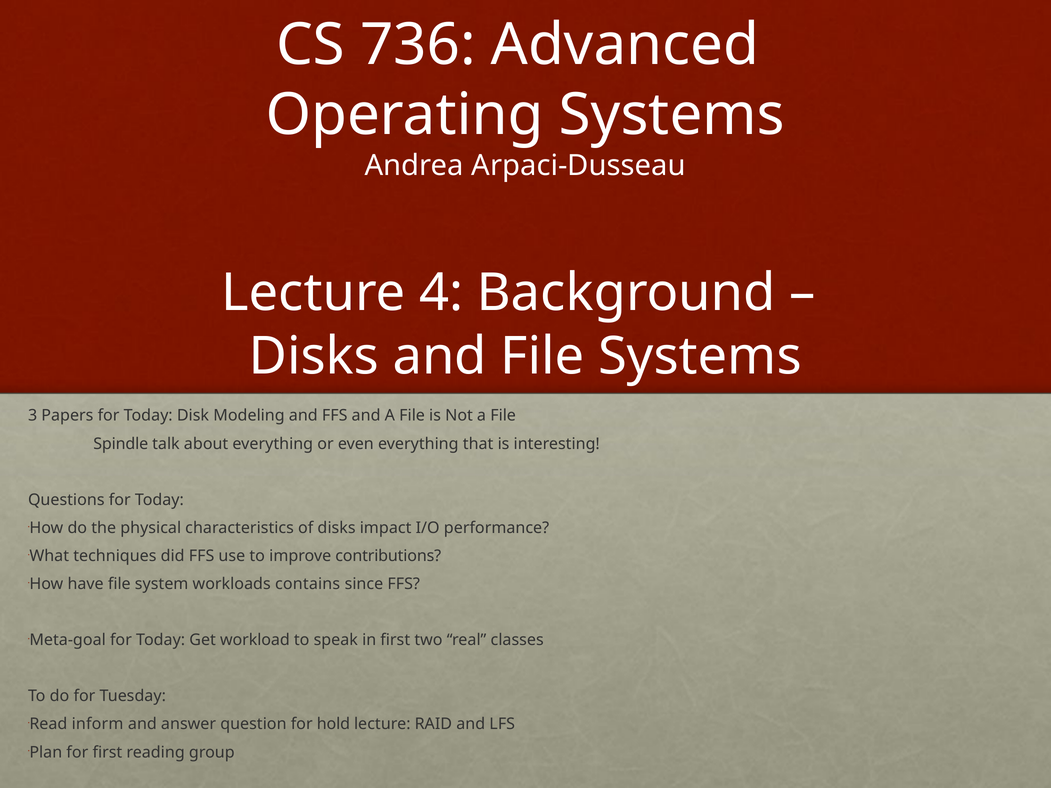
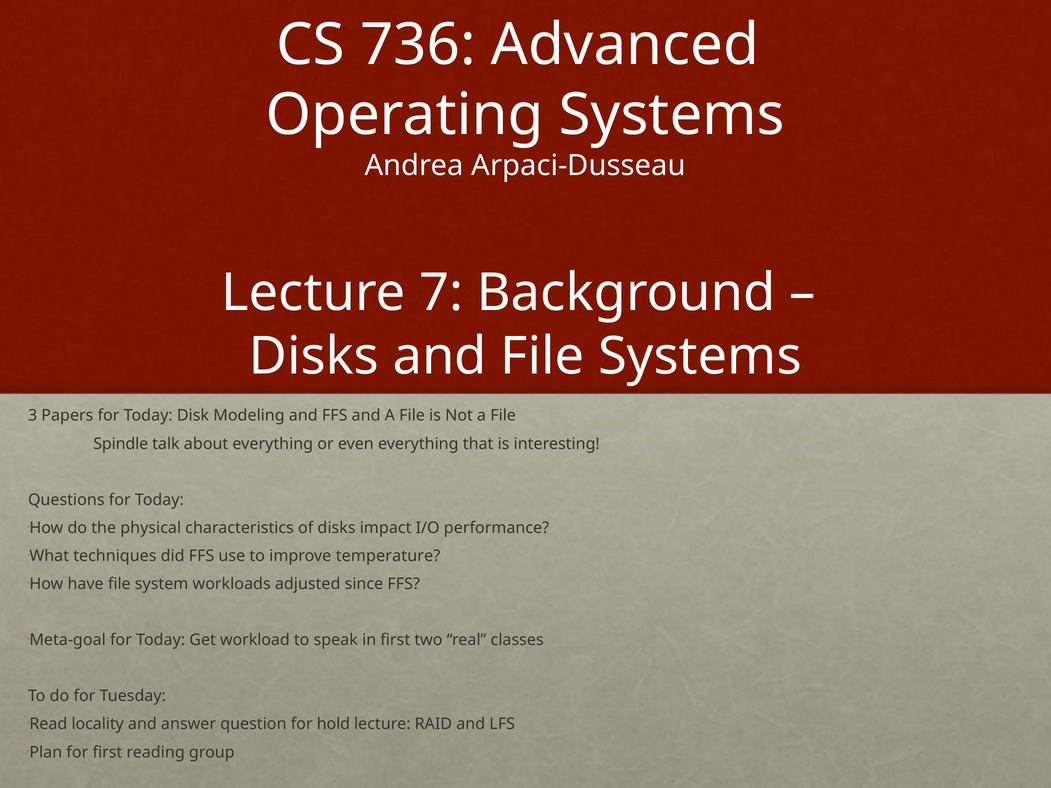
4: 4 -> 7 (441, 293)
contributions: contributions -> temperature (388, 556)
contains: contains -> adjusted (308, 584)
inform: inform -> locality (98, 724)
